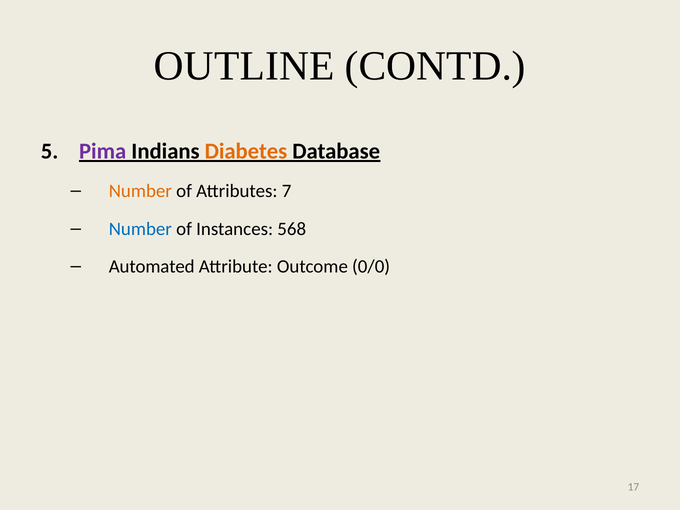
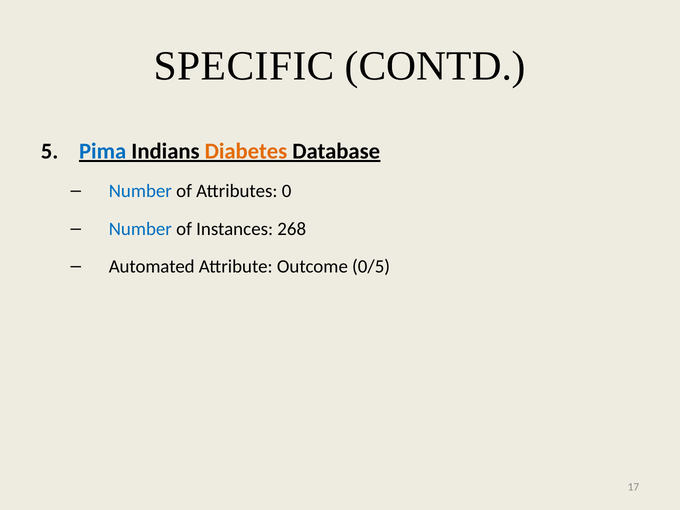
OUTLINE: OUTLINE -> SPECIFIC (244, 66)
Pima colour: purple -> blue (103, 151)
Number colour: orange -> blue (140, 191)
7: 7 -> 0 (287, 191)
568: 568 -> 268 (292, 229)
0/0: 0/0 -> 0/5 (371, 267)
